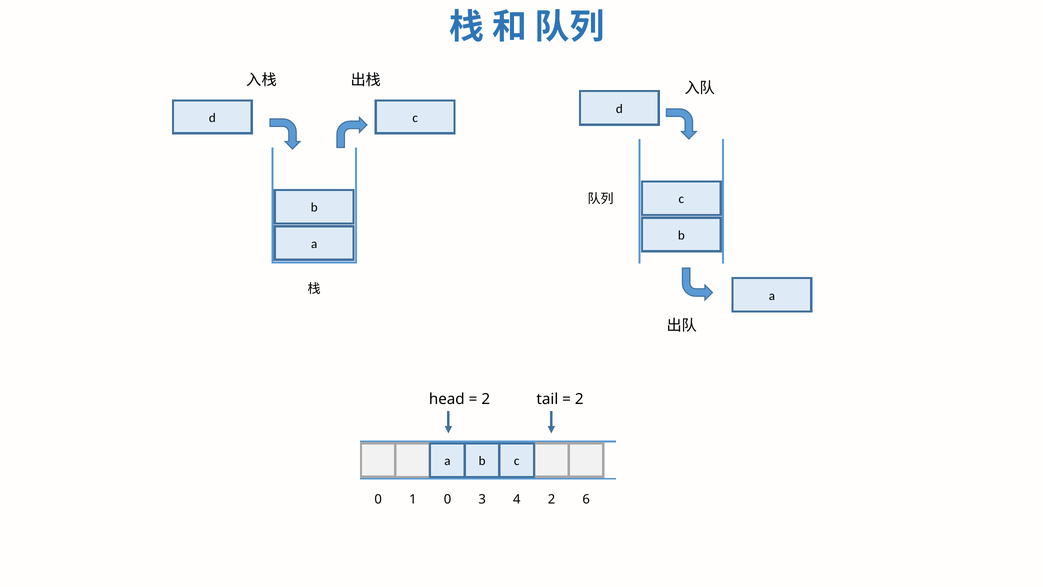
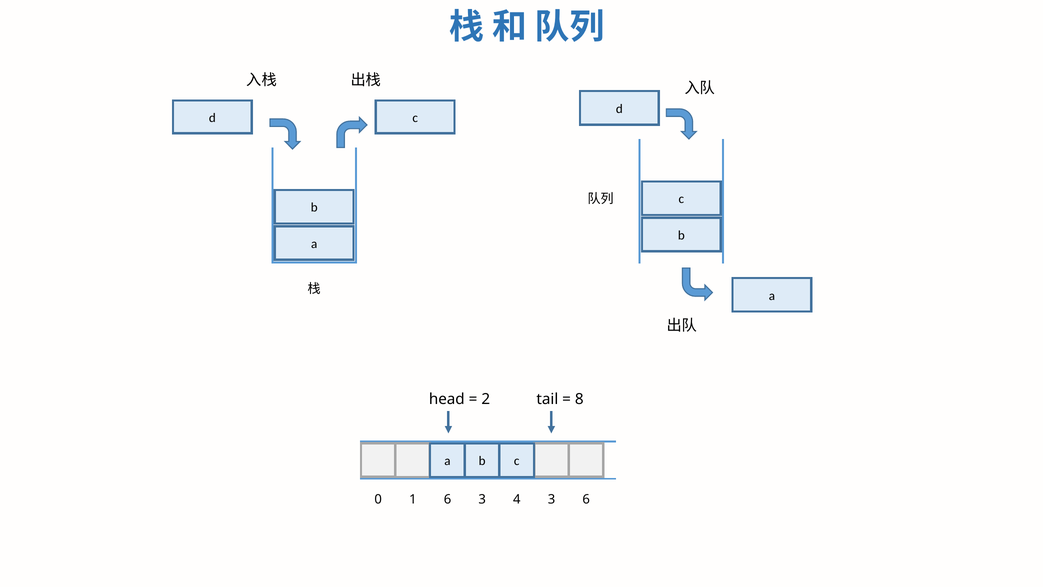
2: 2 -> 8 (579, 399)
1 0: 0 -> 6 (448, 499)
4 2: 2 -> 3 (551, 499)
